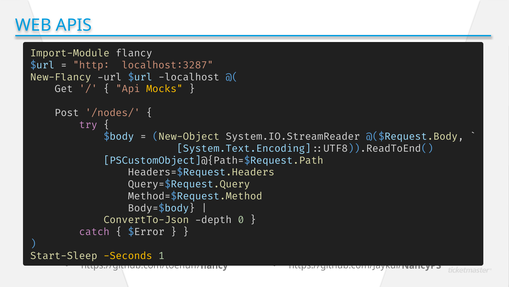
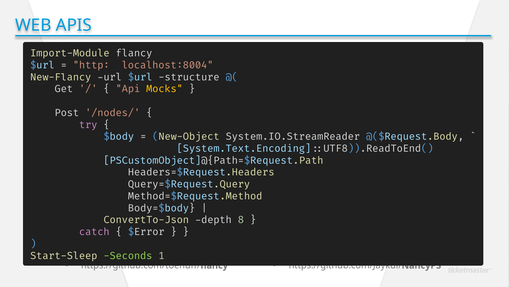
http://localhost:3287: http://localhost:3287 -> http://localhost:8004 (143, 65)
localhost: localhost -> structure (189, 77)
0: 0 -> 8 (241, 220)
Seconds colour: yellow -> light green (128, 255)
